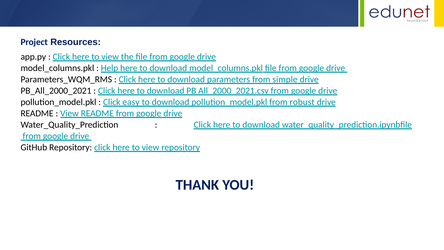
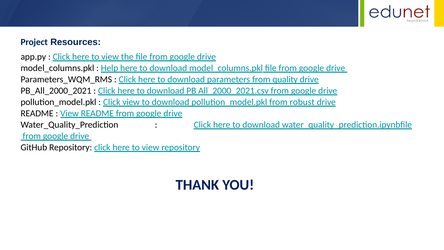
simple: simple -> quality (285, 79)
Click easy: easy -> view (131, 102)
